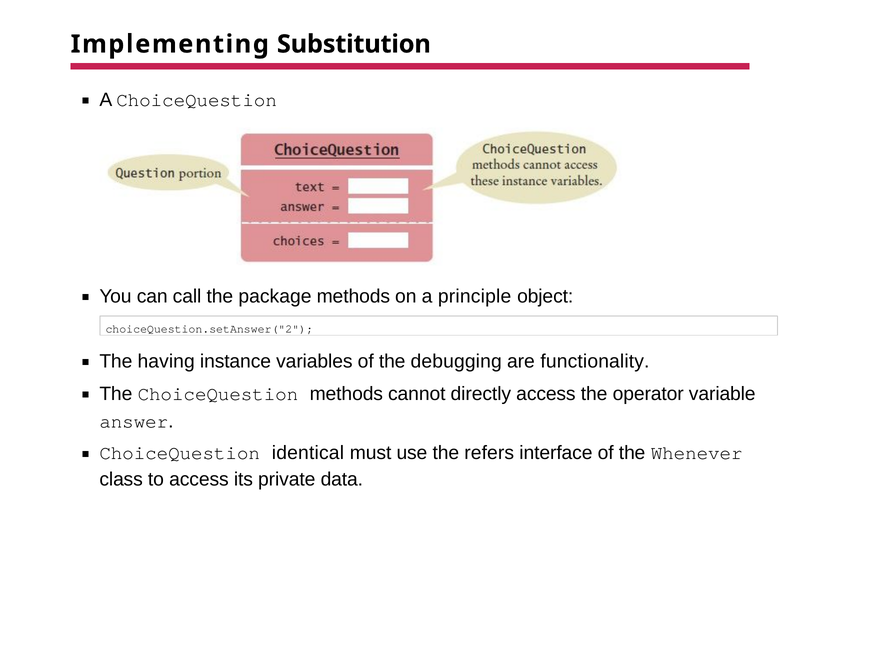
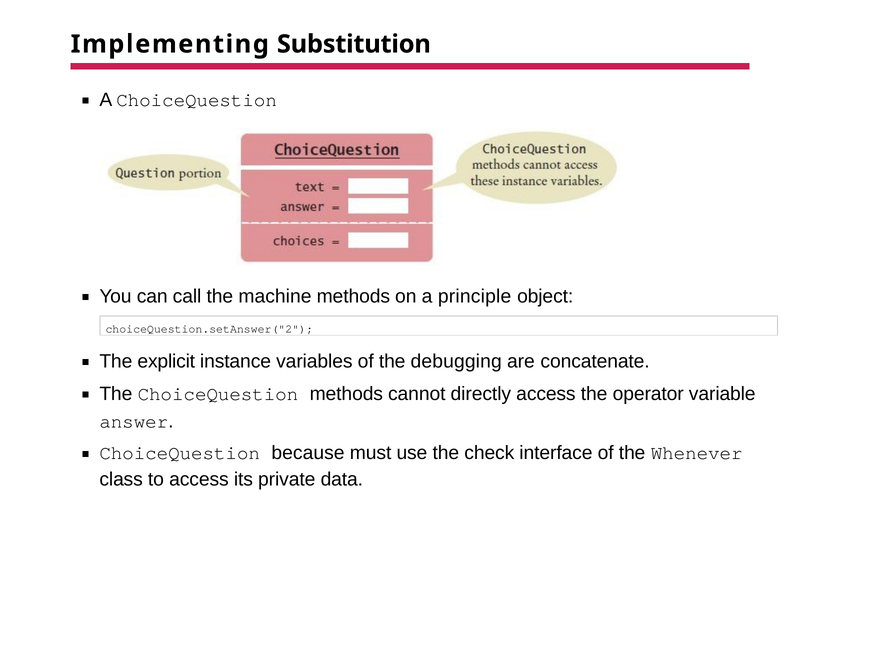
package: package -> machine (275, 296)
having: having -> explicit (166, 361)
functionality: functionality -> concatenate (595, 361)
identical: identical -> because (308, 453)
refers: refers -> check (489, 453)
